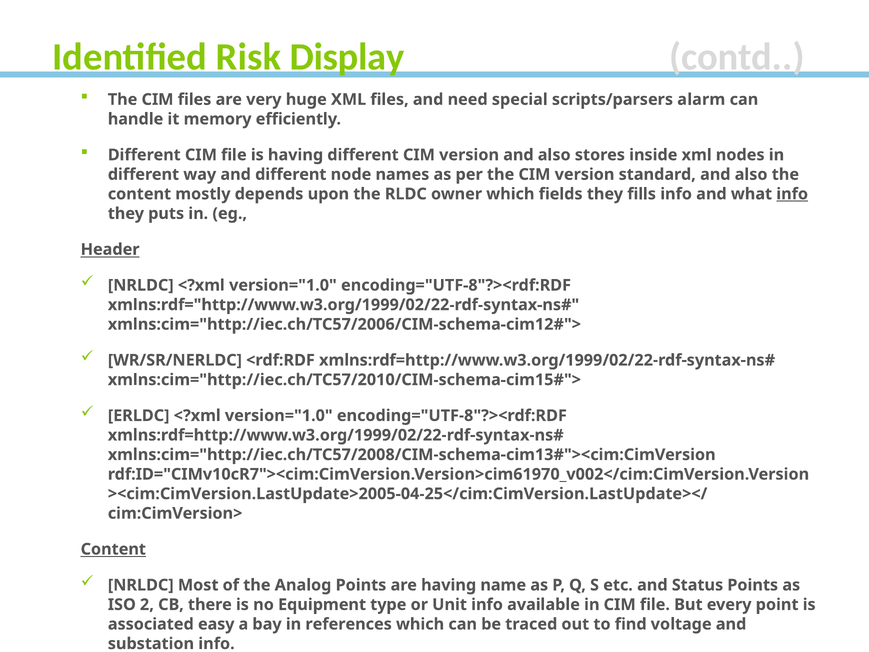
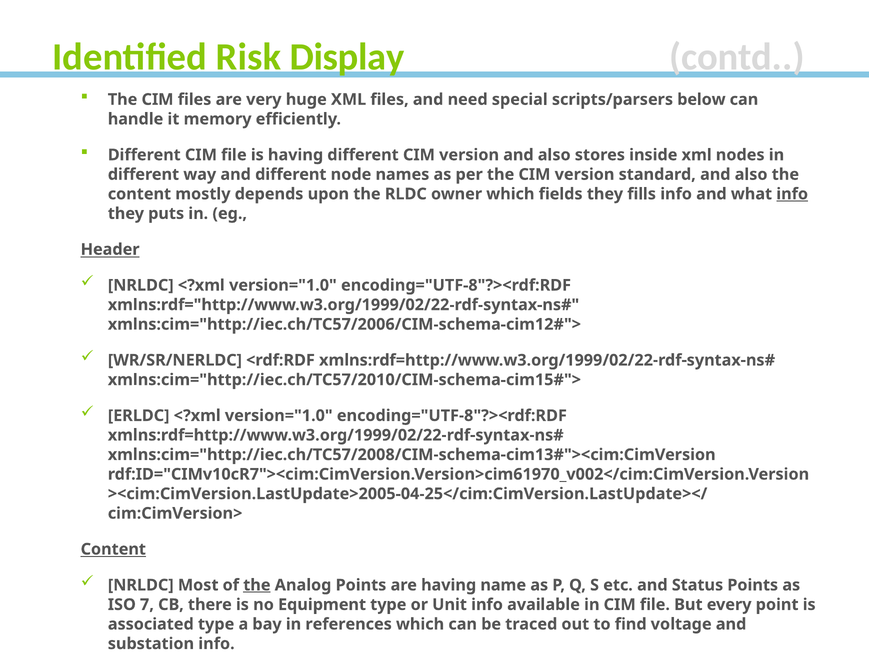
alarm: alarm -> below (701, 99)
the underline: none -> present (257, 585)
2: 2 -> 7 (147, 604)
associated easy: easy -> type (216, 624)
